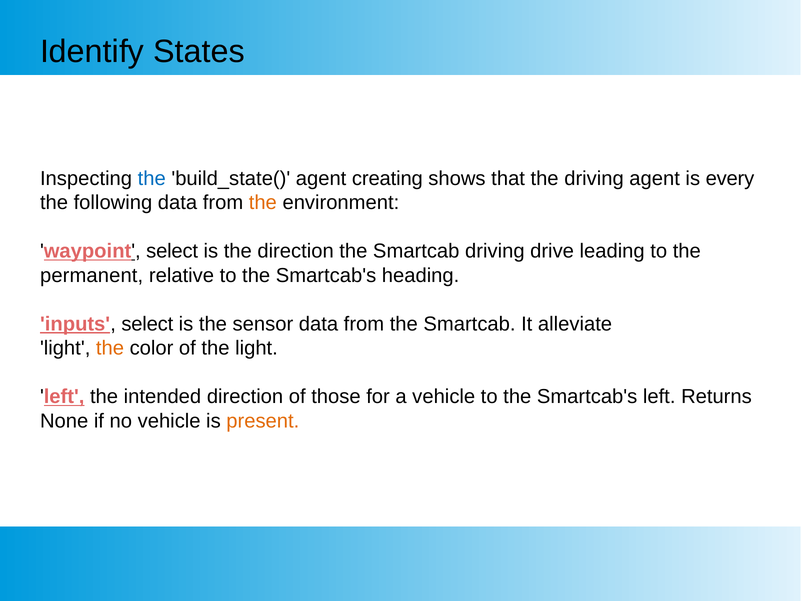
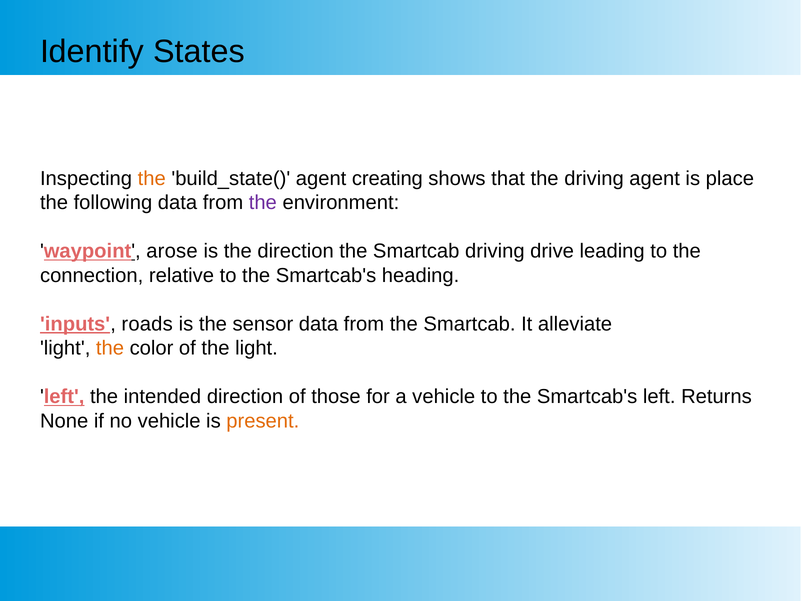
the colour: blue -> orange (152, 178)
every: every -> place (730, 178)
the colour: orange -> purple (263, 203)
waypoint select: select -> arose (172, 251)
permanent: permanent -> connection (92, 275)
inputs select: select -> roads (147, 324)
